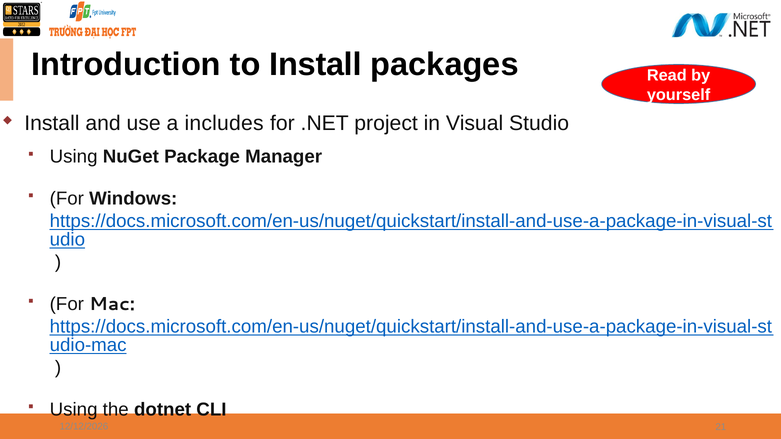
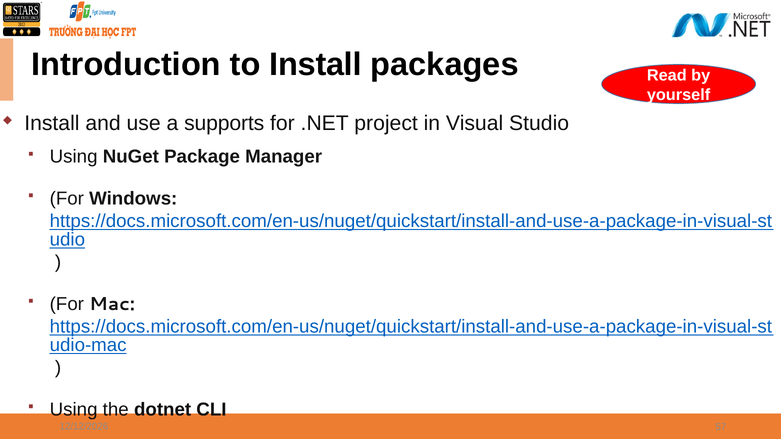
includes: includes -> supports (224, 123)
21: 21 -> 57 (721, 427)
